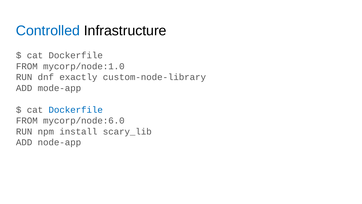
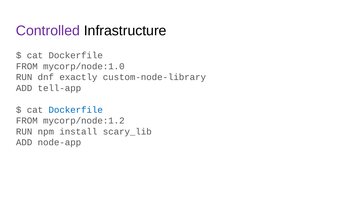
Controlled colour: blue -> purple (48, 31)
mode-app: mode-app -> tell-app (59, 88)
mycorp/node:6.0: mycorp/node:6.0 -> mycorp/node:1.2 (84, 120)
